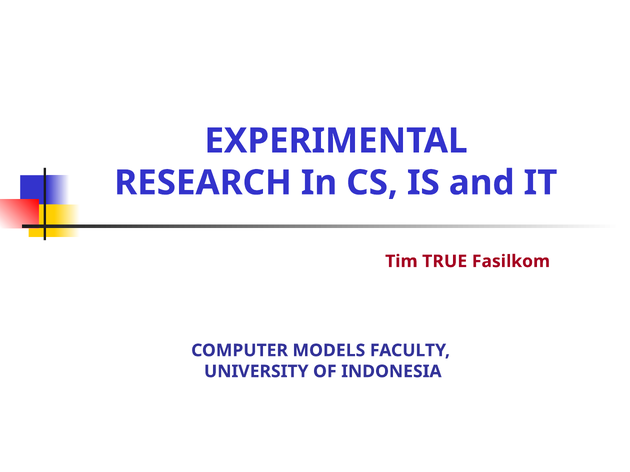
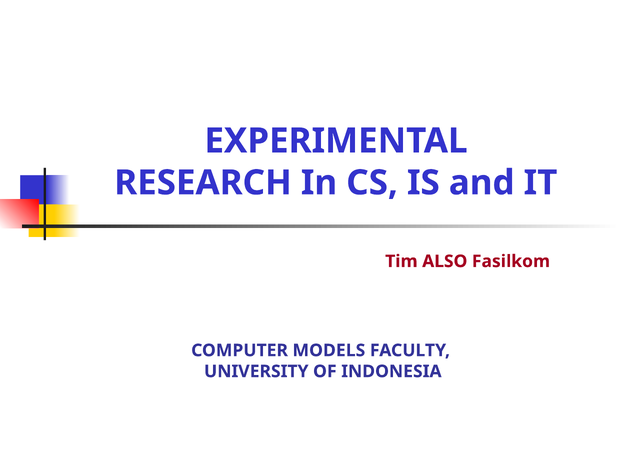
TRUE: TRUE -> ALSO (445, 262)
